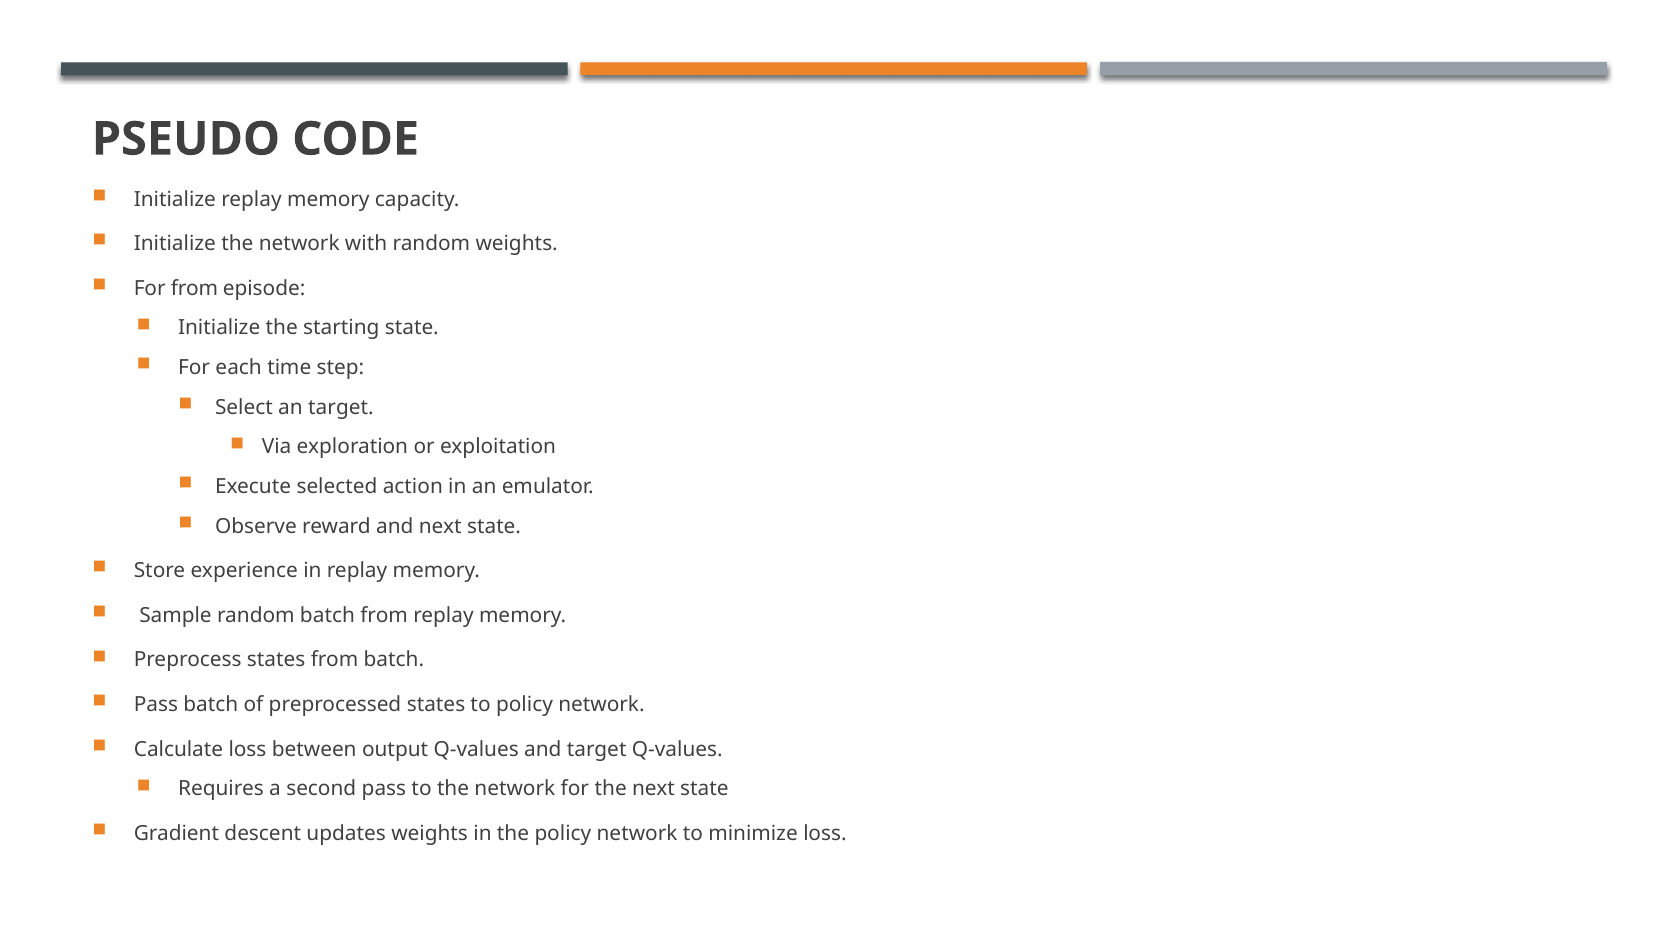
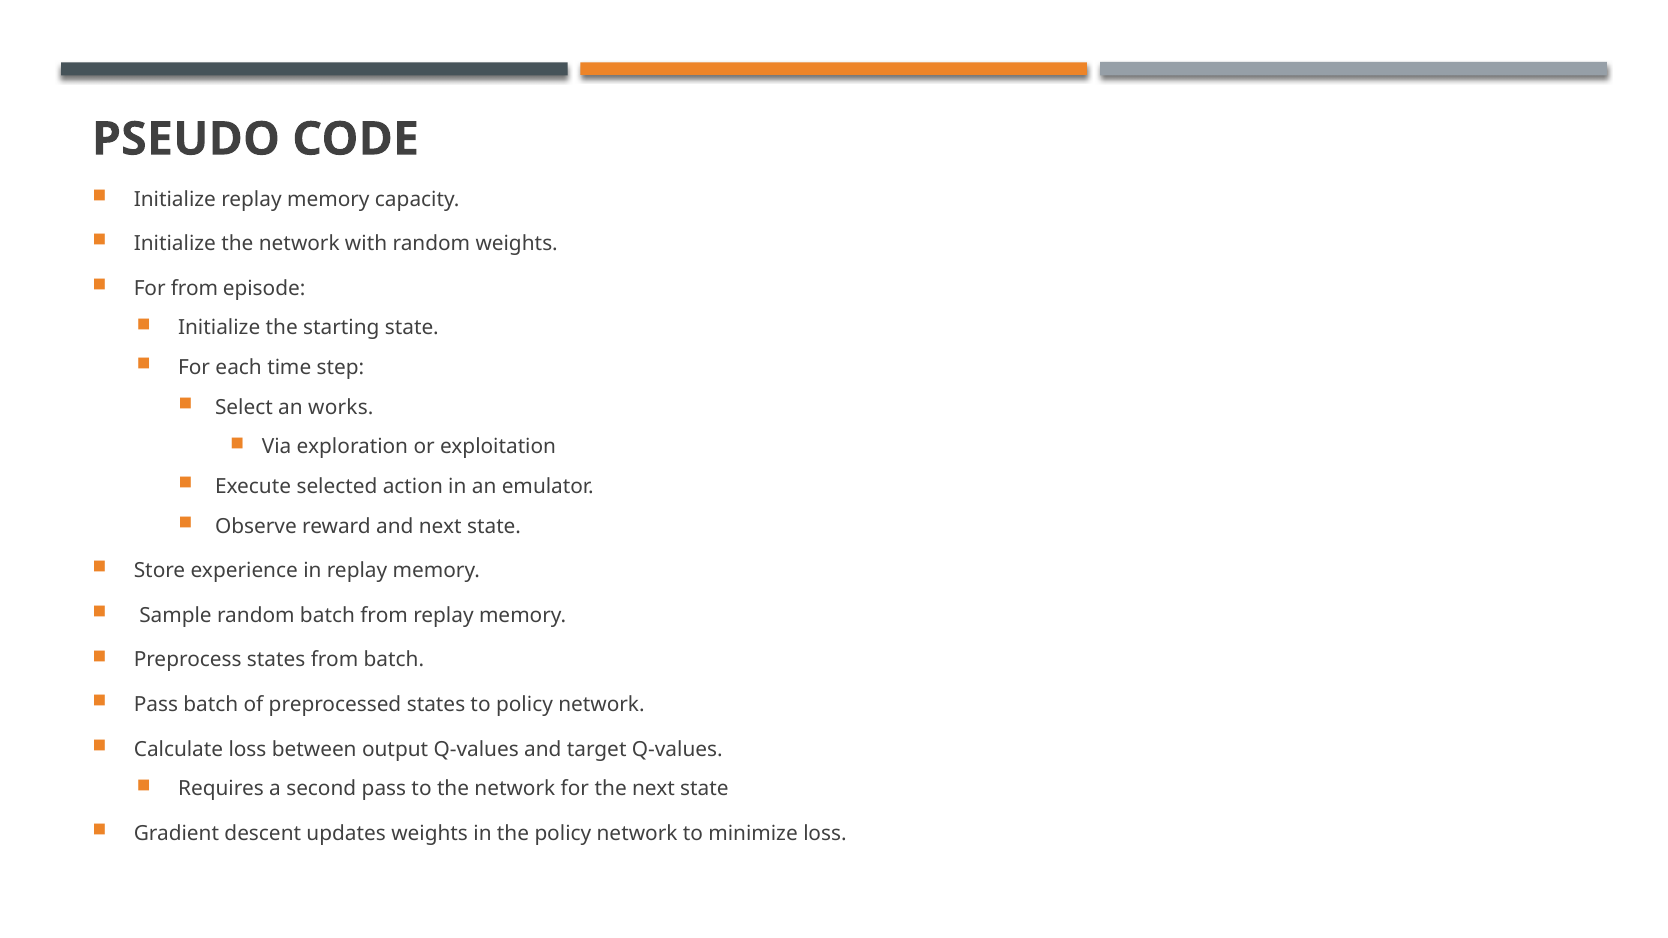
an target: target -> works (341, 407)
